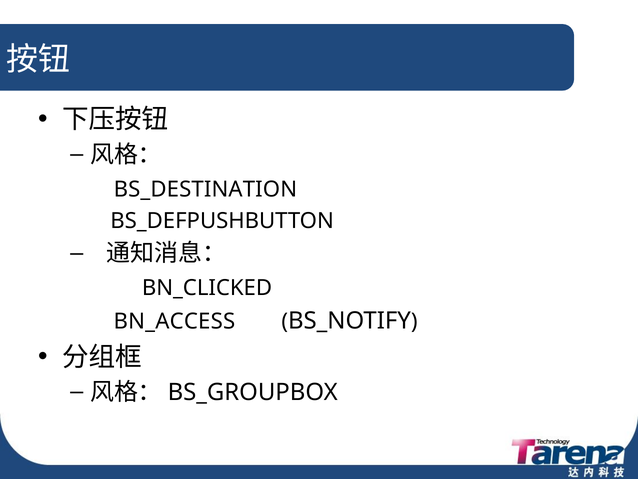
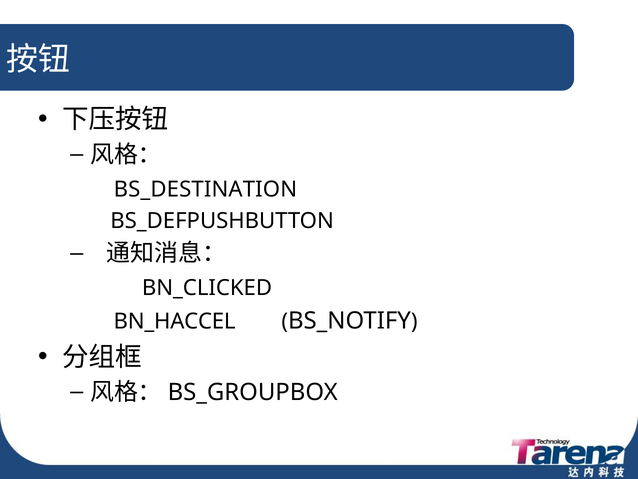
BN_ACCESS: BN_ACCESS -> BN_HACCEL (175, 321)
